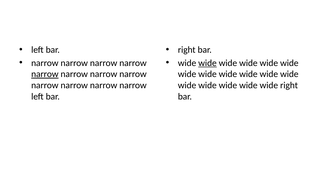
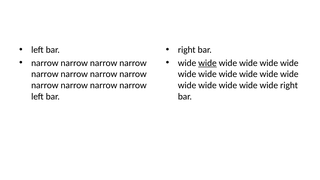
narrow underline: present -> none (45, 74)
